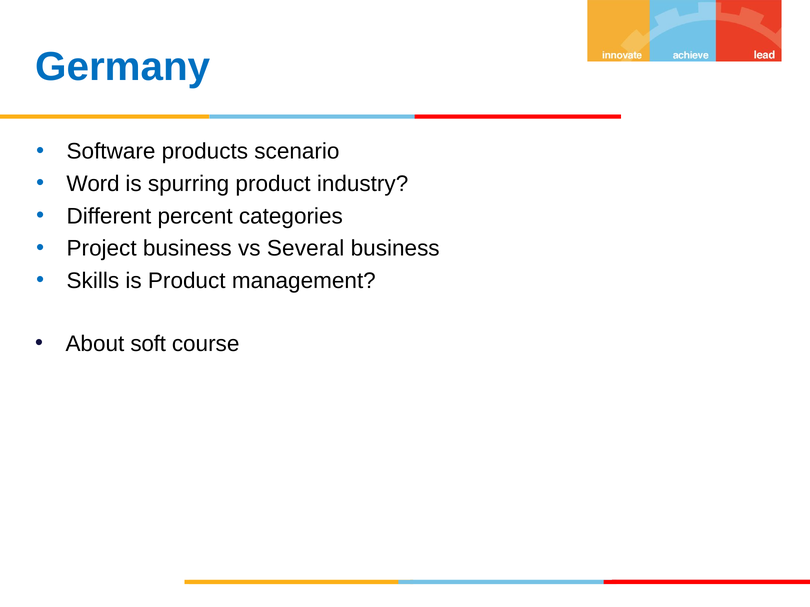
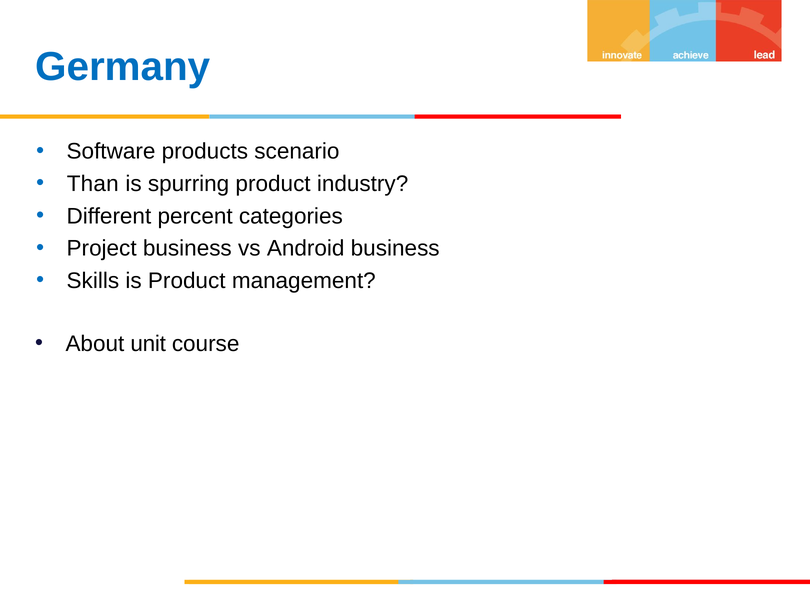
Word: Word -> Than (93, 184)
Several: Several -> Android (306, 249)
soft: soft -> unit (148, 344)
